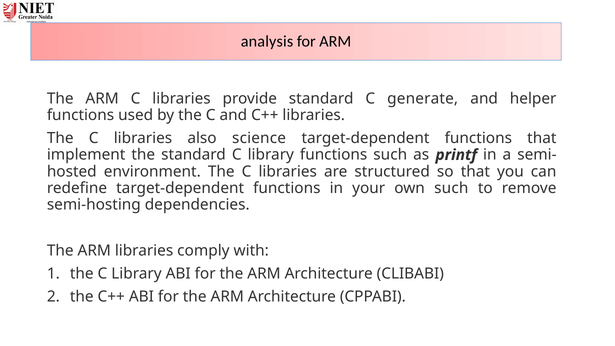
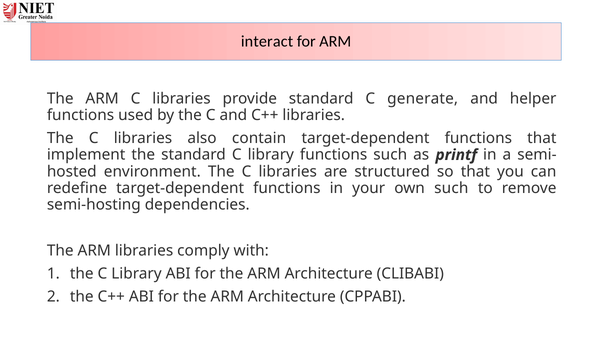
analysis: analysis -> interact (267, 41)
science: science -> contain (259, 138)
